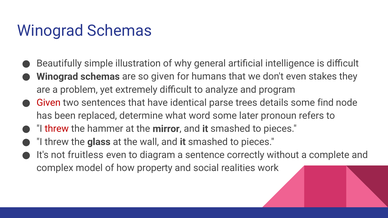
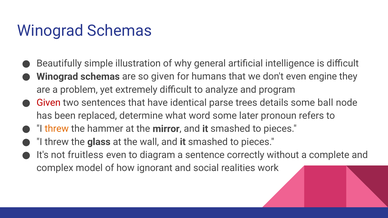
stakes: stakes -> engine (323, 77)
find: find -> ball (325, 103)
threw colour: red -> orange (57, 129)
property: property -> ignorant (155, 168)
